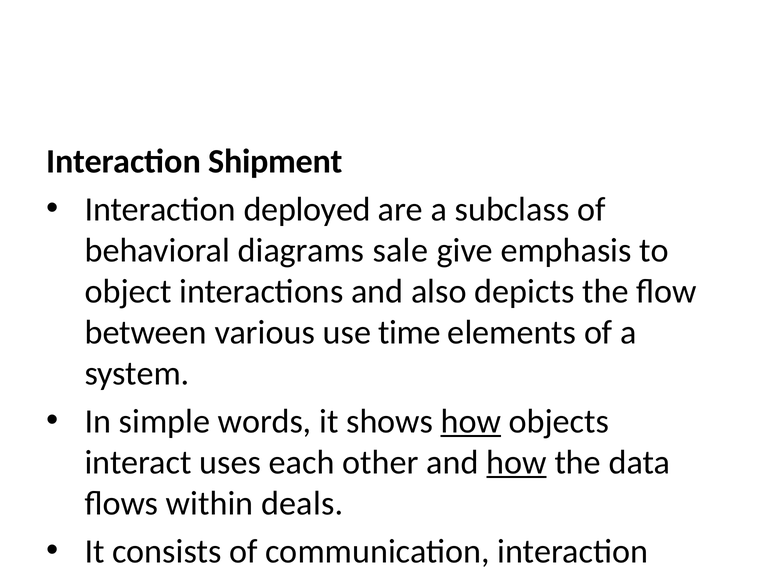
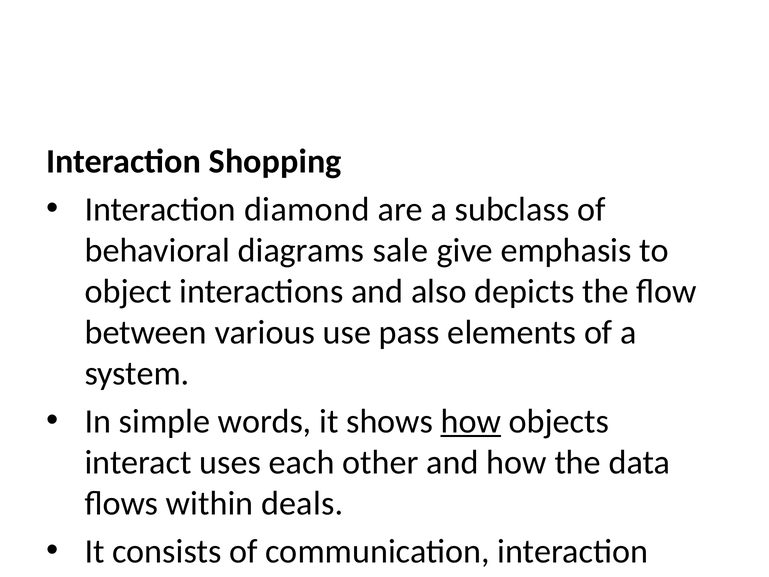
Shipment: Shipment -> Shopping (275, 161)
deployed: deployed -> diamond (307, 209)
time: time -> pass (409, 332)
how underline: present -> none (517, 462)
